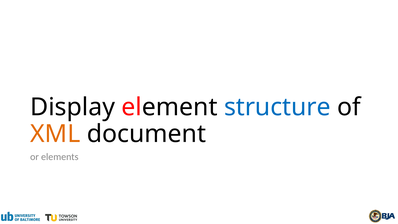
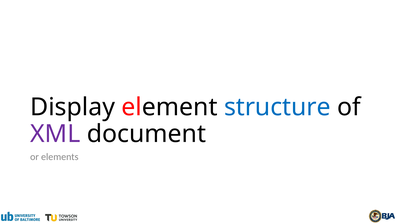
XML colour: orange -> purple (55, 134)
